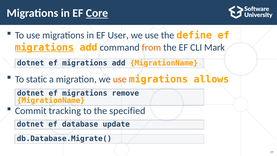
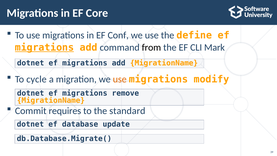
Core underline: present -> none (97, 13)
User: User -> Conf (118, 35)
from colour: orange -> black (151, 47)
static: static -> cycle (36, 79)
allows: allows -> modify (211, 79)
tracking: tracking -> requires (65, 111)
specified: specified -> standard (127, 111)
